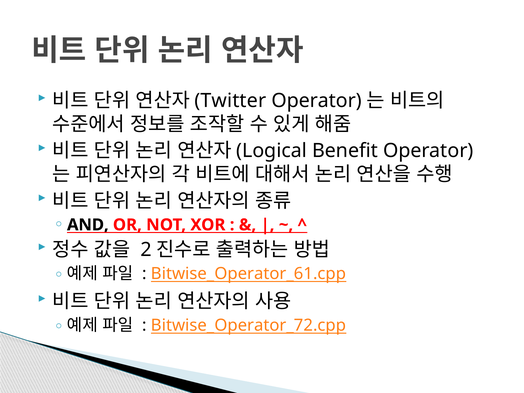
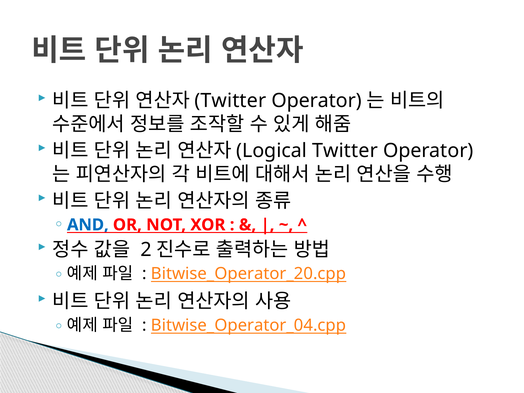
Benefit: Benefit -> Twitter (345, 151)
AND colour: black -> blue (88, 225)
Bitwise_Operator_61.cpp: Bitwise_Operator_61.cpp -> Bitwise_Operator_20.cpp (248, 274)
Bitwise_Operator_72.cpp: Bitwise_Operator_72.cpp -> Bitwise_Operator_04.cpp (248, 325)
